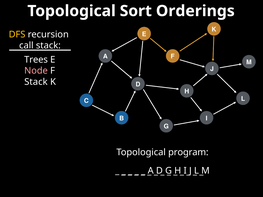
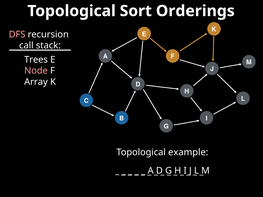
DFS colour: yellow -> pink (17, 35)
Stack: Stack -> Array (36, 82)
program: program -> example (188, 153)
